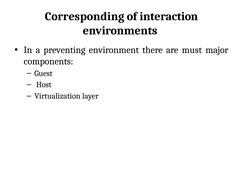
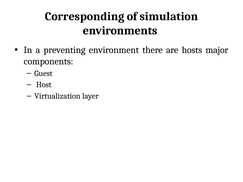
interaction: interaction -> simulation (169, 16)
must: must -> hosts (192, 50)
